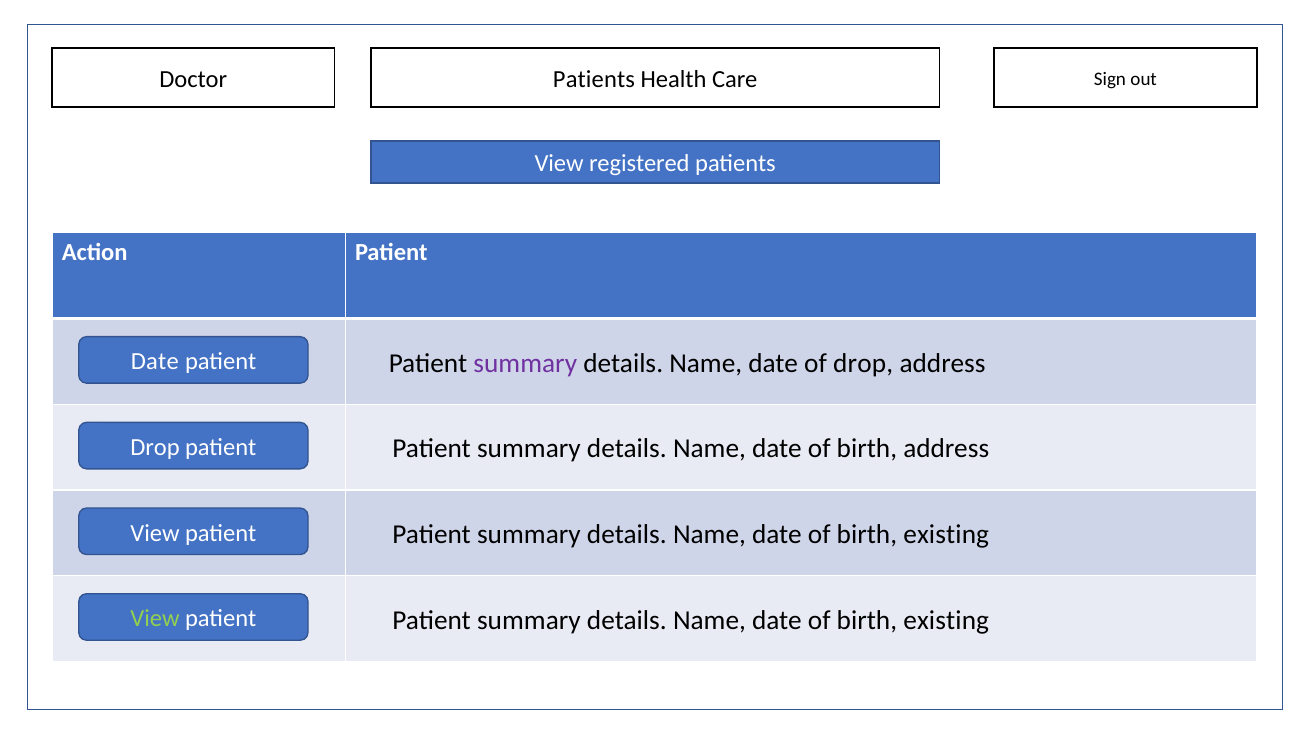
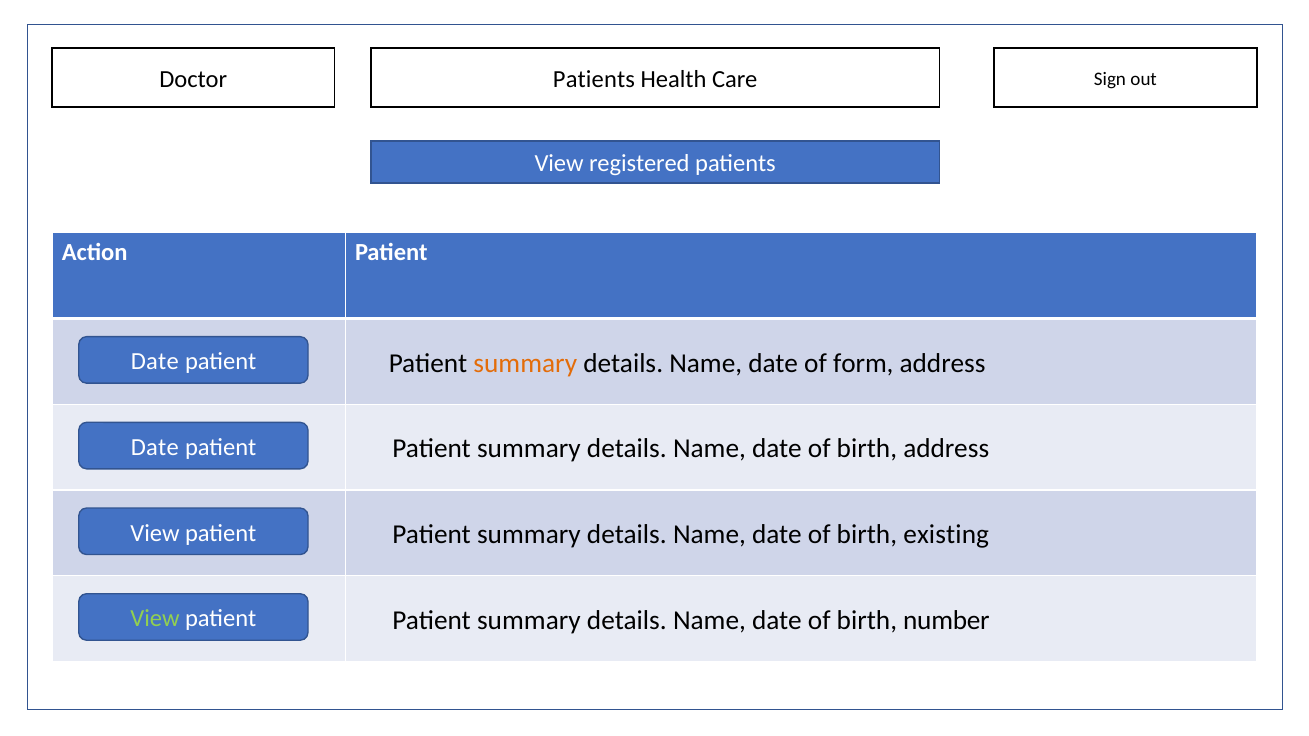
summary colour: purple -> orange (525, 363)
of drop: drop -> form (863, 363)
Drop: Drop -> Date (155, 447)
existing: existing -> number (946, 621)
